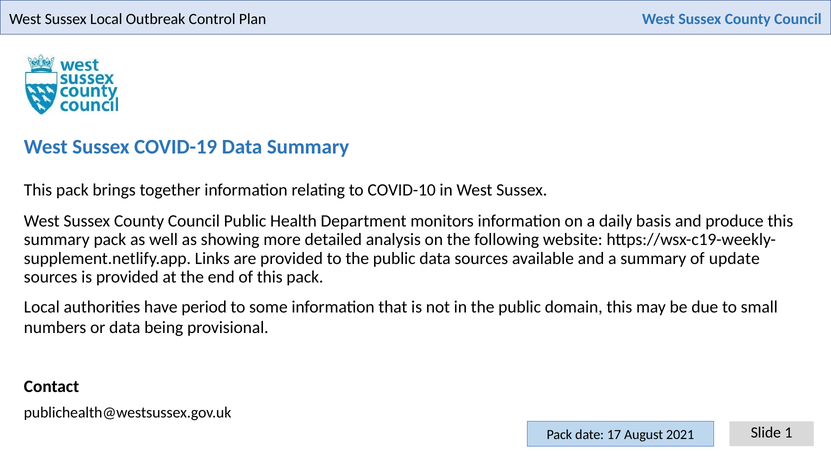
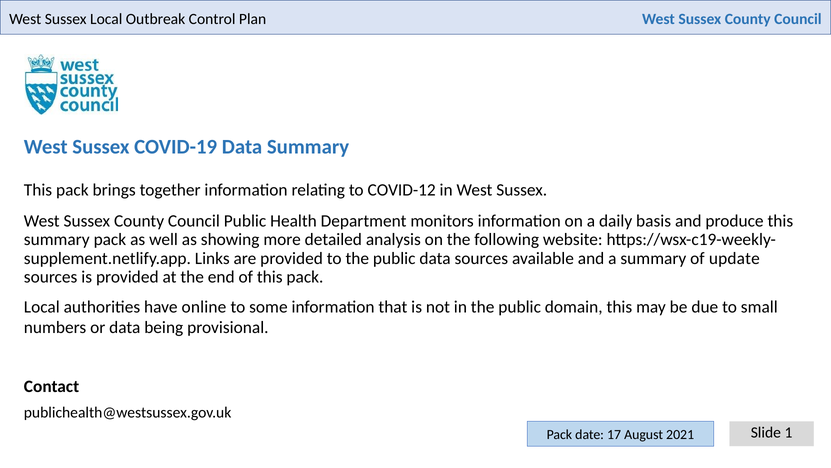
COVID-10: COVID-10 -> COVID-12 (402, 190)
period: period -> online (204, 307)
